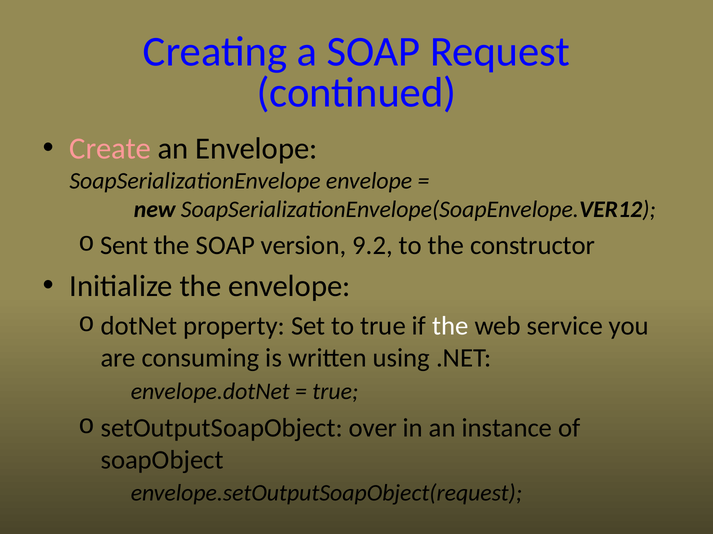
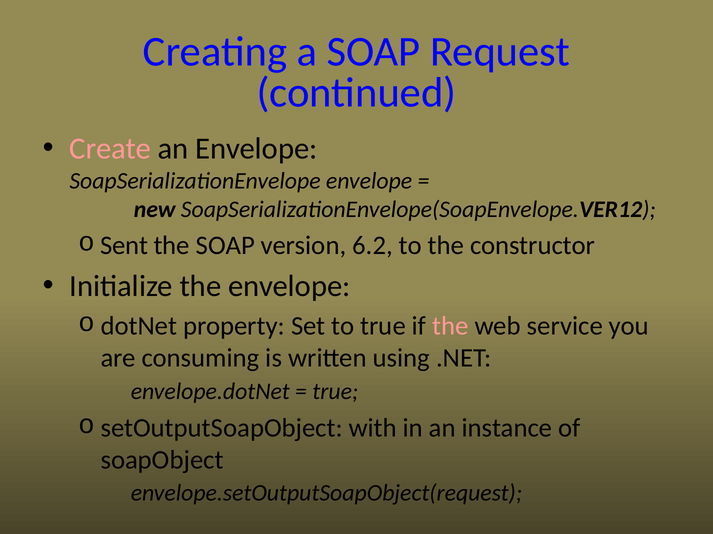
9.2: 9.2 -> 6.2 (373, 246)
the colour: white -> pink (450, 327)
over: over -> with (373, 428)
